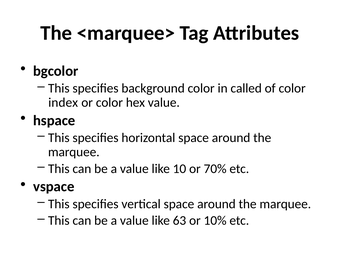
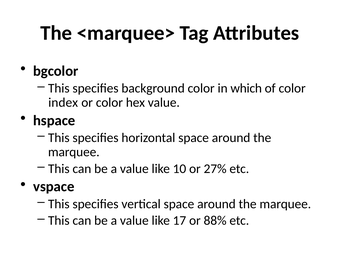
called: called -> which (246, 88)
70%: 70% -> 27% (215, 169)
63: 63 -> 17 (179, 221)
10%: 10% -> 88% (215, 221)
